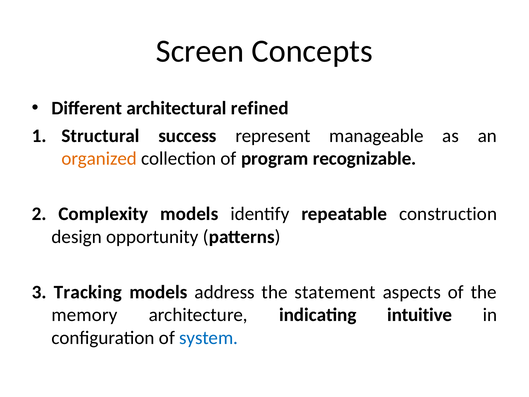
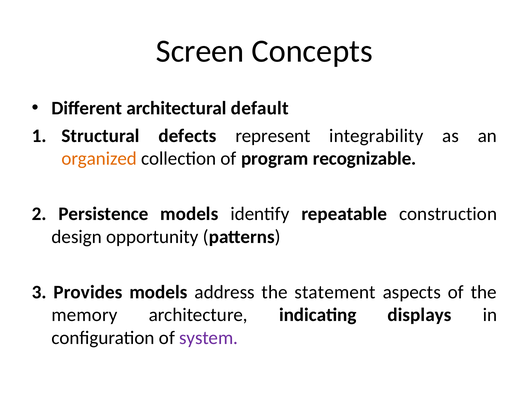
refined: refined -> default (260, 108)
success: success -> defects (187, 136)
manageable: manageable -> integrability (376, 136)
Complexity: Complexity -> Persistence (103, 214)
Tracking: Tracking -> Provides (88, 292)
intuitive: intuitive -> displays (420, 315)
system colour: blue -> purple (209, 338)
